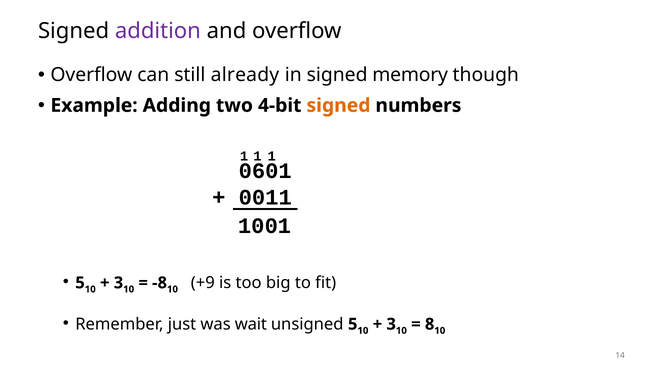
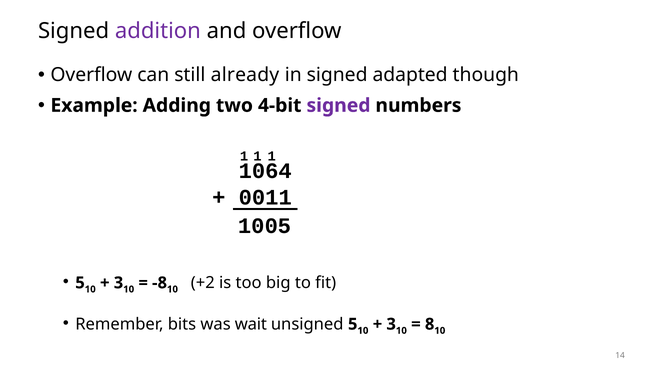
memory: memory -> adapted (410, 75)
signed colour: orange -> purple (338, 105)
0601: 0601 -> 1064 (265, 171)
1: 1 -> 5 (284, 226)
+9: +9 -> +2 (203, 283)
just: just -> bits (182, 324)
